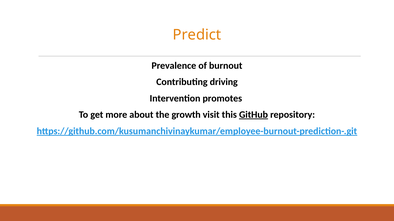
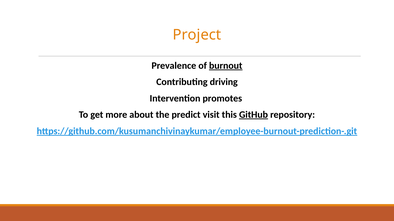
Predict: Predict -> Project (197, 35)
burnout underline: none -> present (226, 66)
growth: growth -> predict (186, 115)
